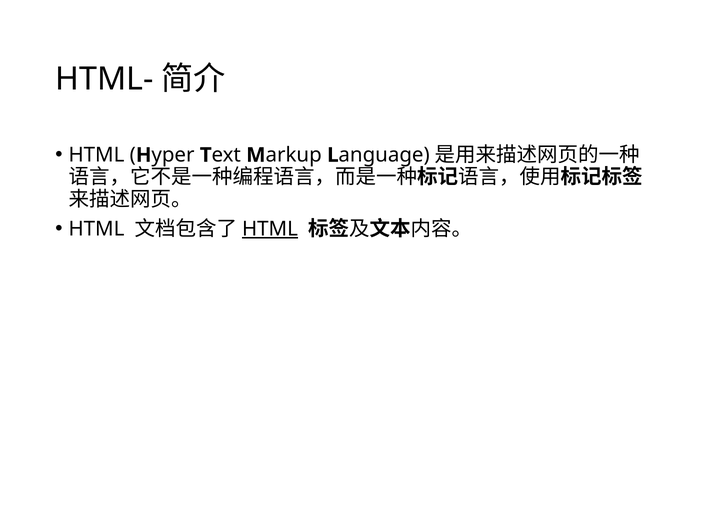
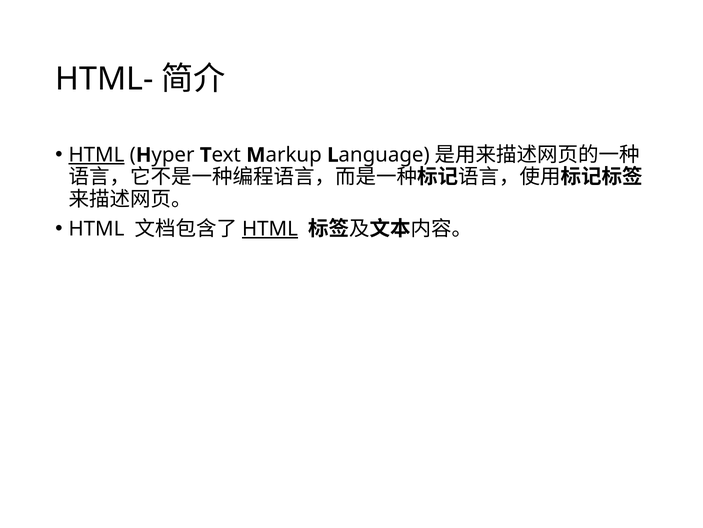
HTML underline: none -> present (96, 155)
